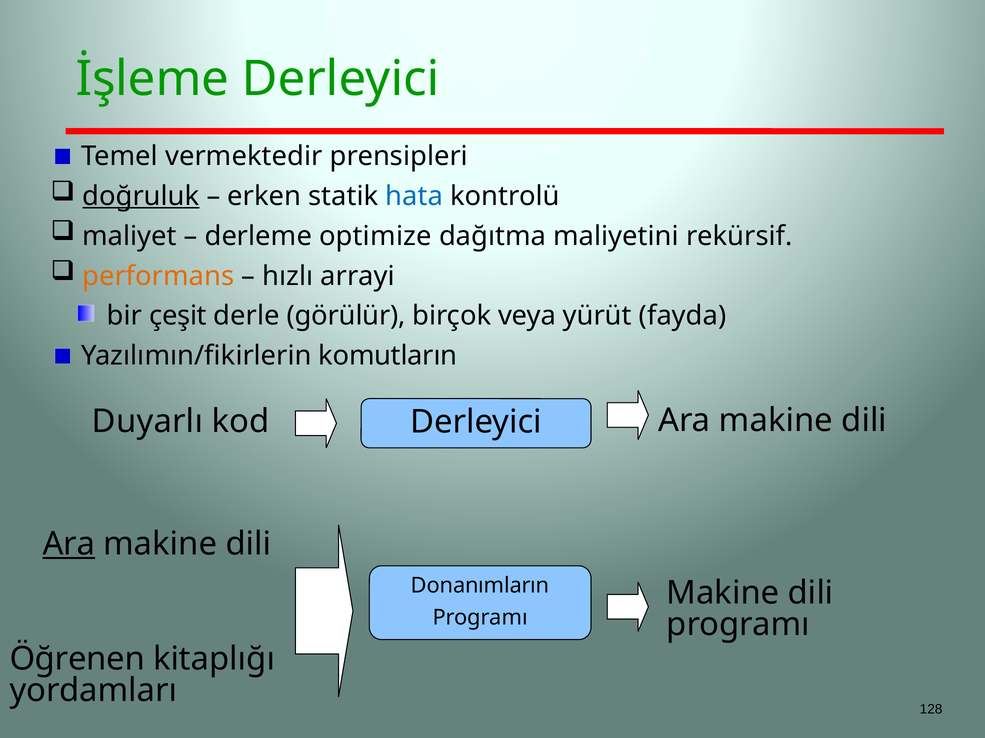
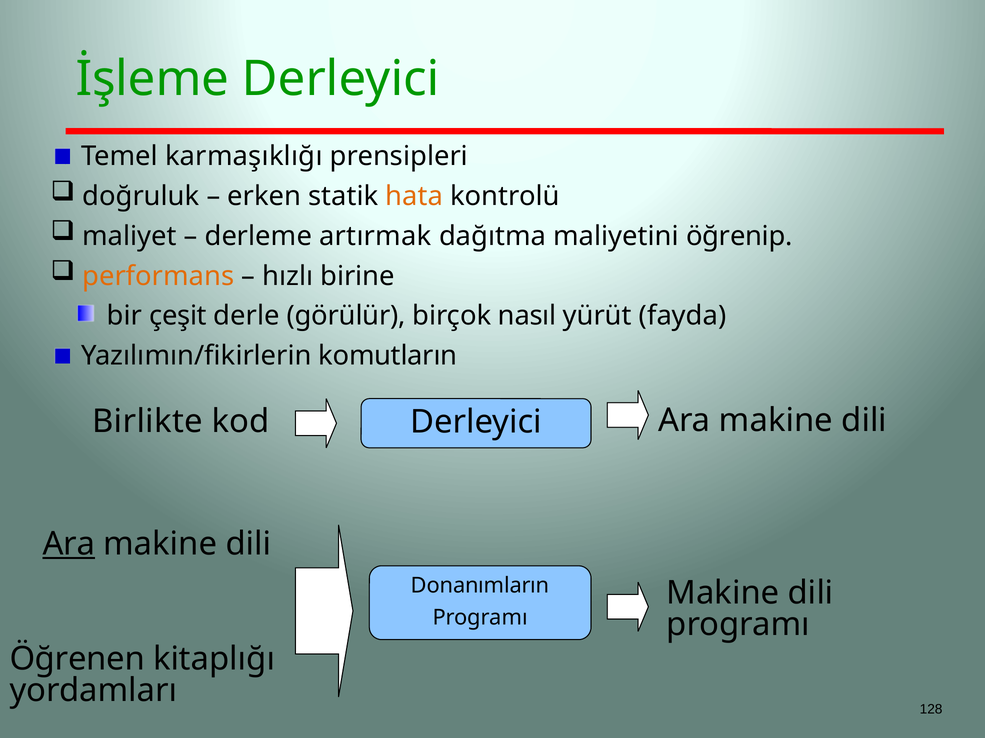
vermektedir: vermektedir -> karmaşıklığı (244, 156)
doğruluk underline: present -> none (141, 196)
hata colour: blue -> orange (414, 196)
optimize: optimize -> artırmak (375, 236)
rekürsif: rekürsif -> öğrenip (739, 236)
arrayi: arrayi -> birine (358, 276)
veya: veya -> nasıl (527, 316)
Duyarlı: Duyarlı -> Birlikte (147, 422)
